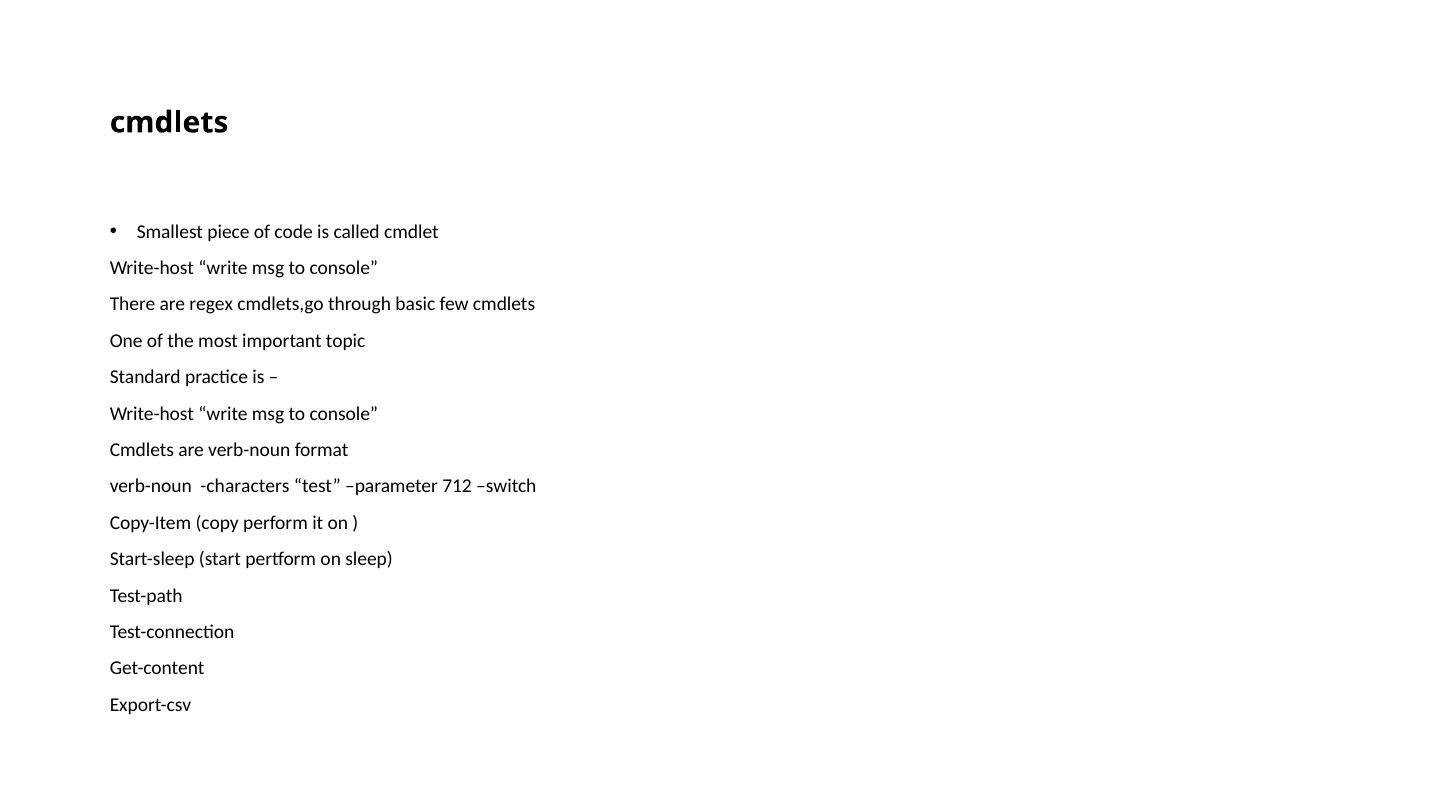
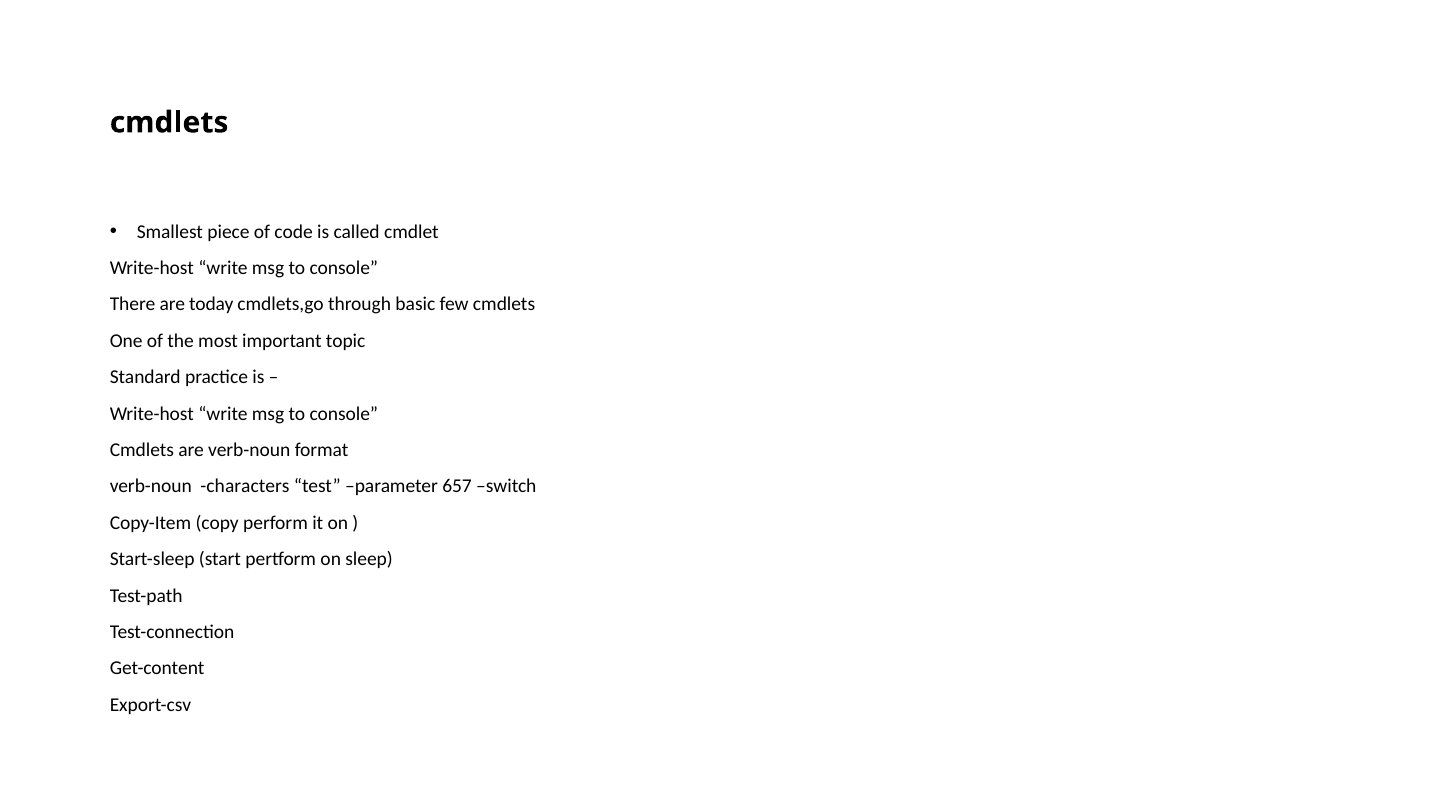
regex: regex -> today (211, 304)
712: 712 -> 657 (457, 486)
